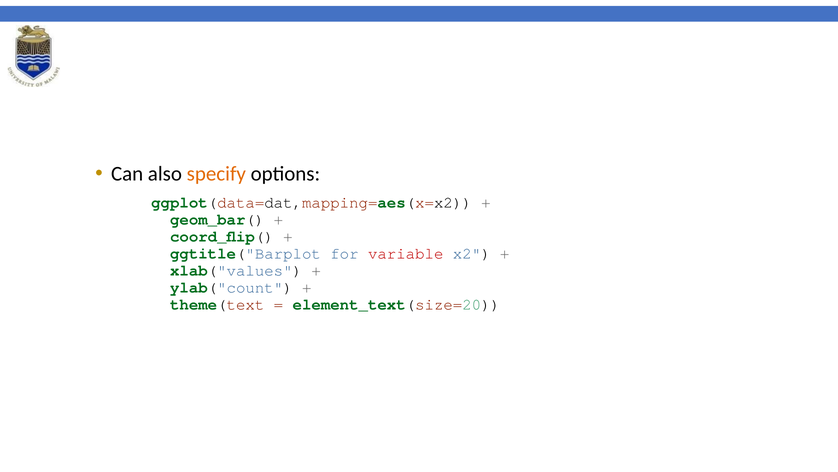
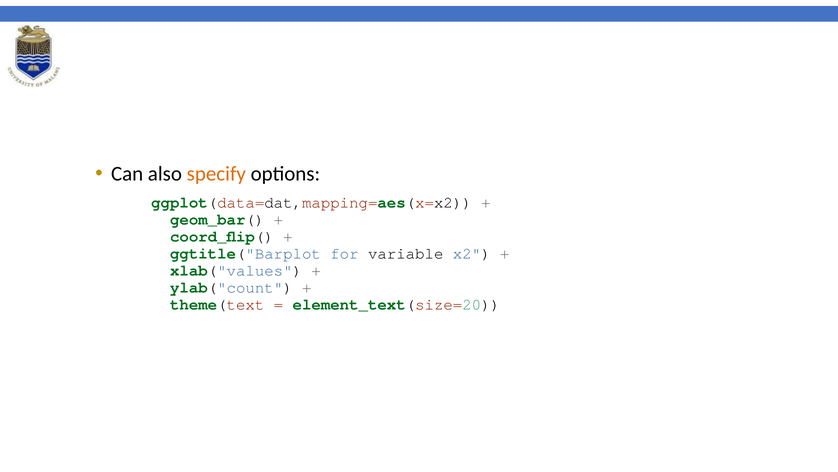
variable colour: red -> black (406, 253)
